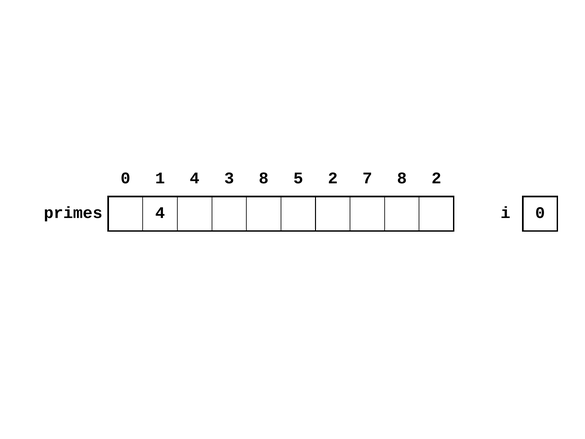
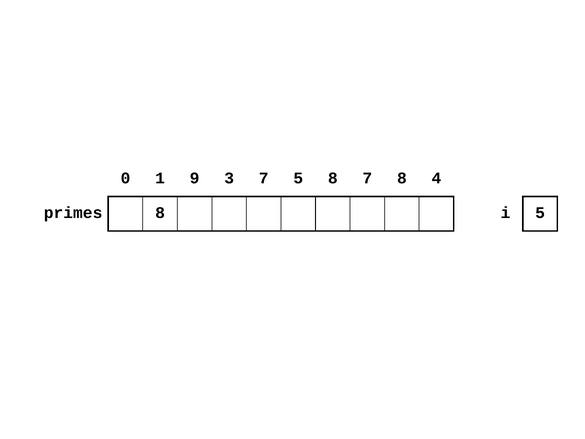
1 4: 4 -> 9 (195, 178)
3 8: 8 -> 7 (264, 178)
5 2: 2 -> 8 (333, 178)
8 2: 2 -> 4 (436, 178)
primes 4: 4 -> 8 (160, 213)
i 0: 0 -> 5 (540, 213)
